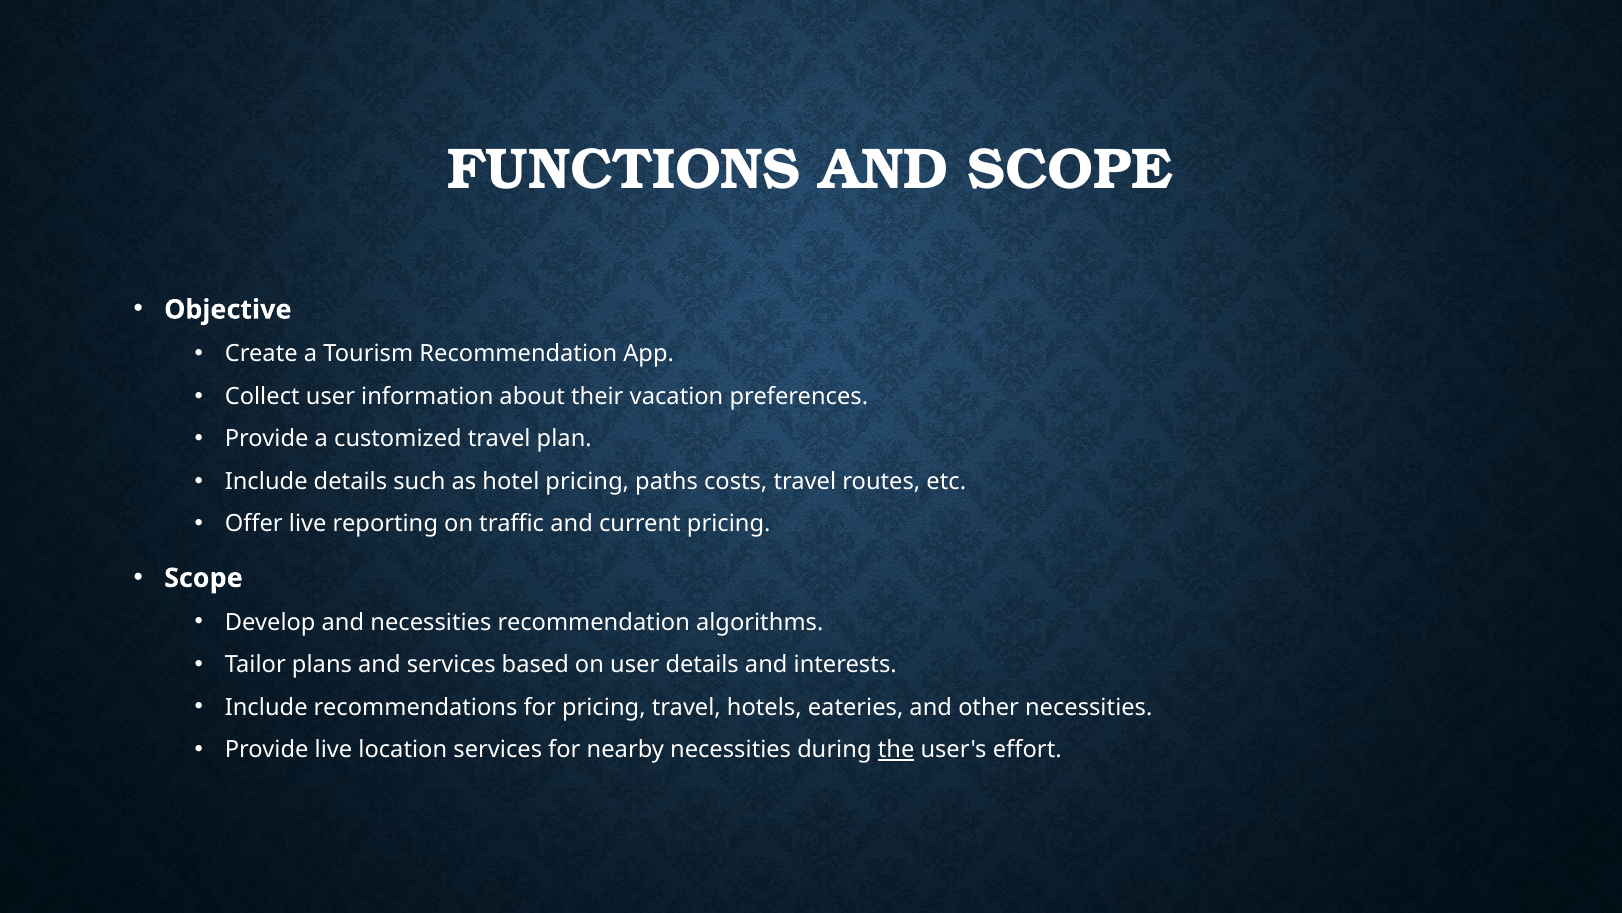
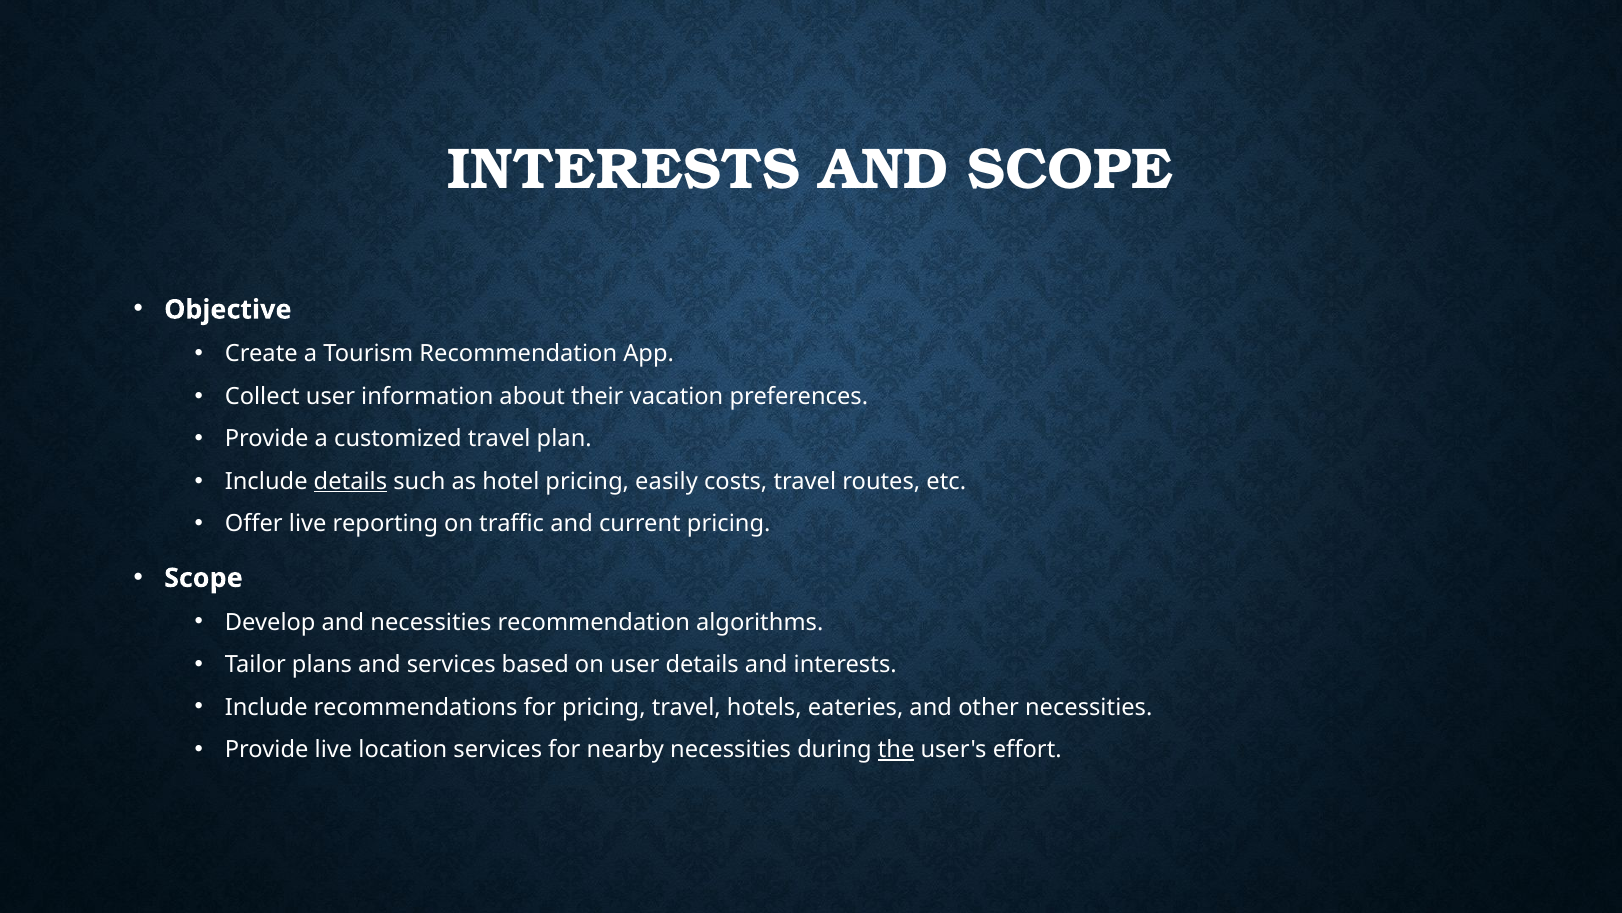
FUNCTIONS: FUNCTIONS -> INTERESTS (624, 169)
details underline: none -> present (350, 481)
paths: paths -> easily (667, 481)
